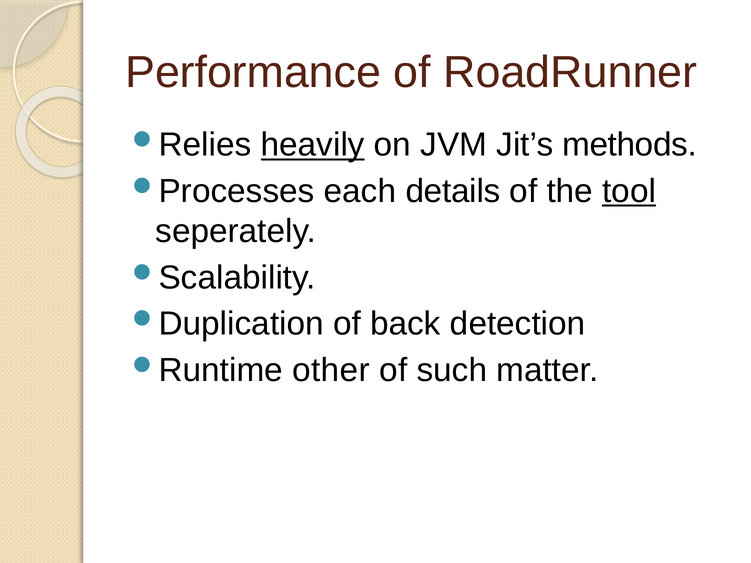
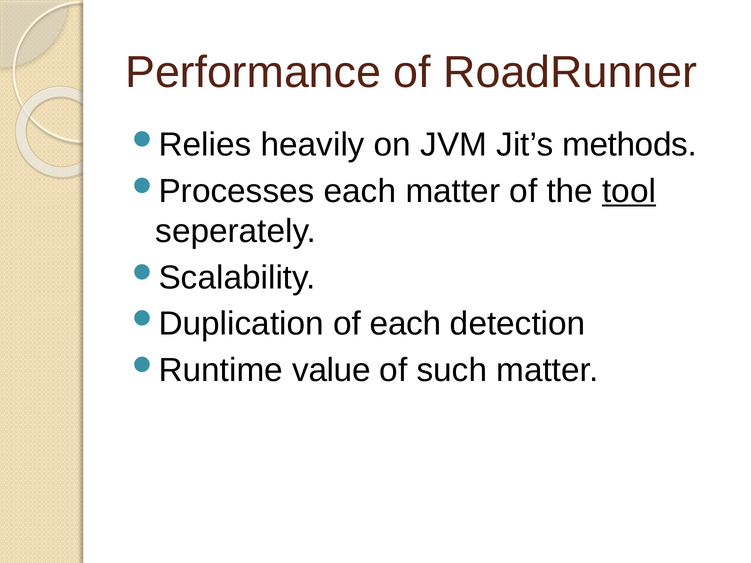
heavily underline: present -> none (313, 145)
each details: details -> matter (453, 191)
of back: back -> each (406, 324)
other: other -> value (331, 370)
